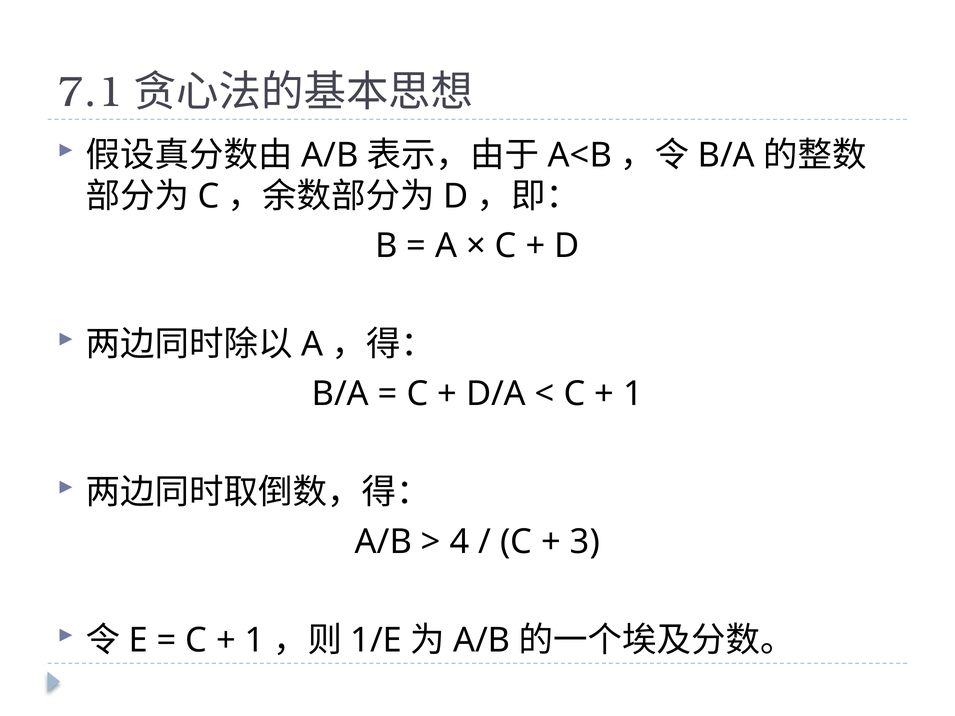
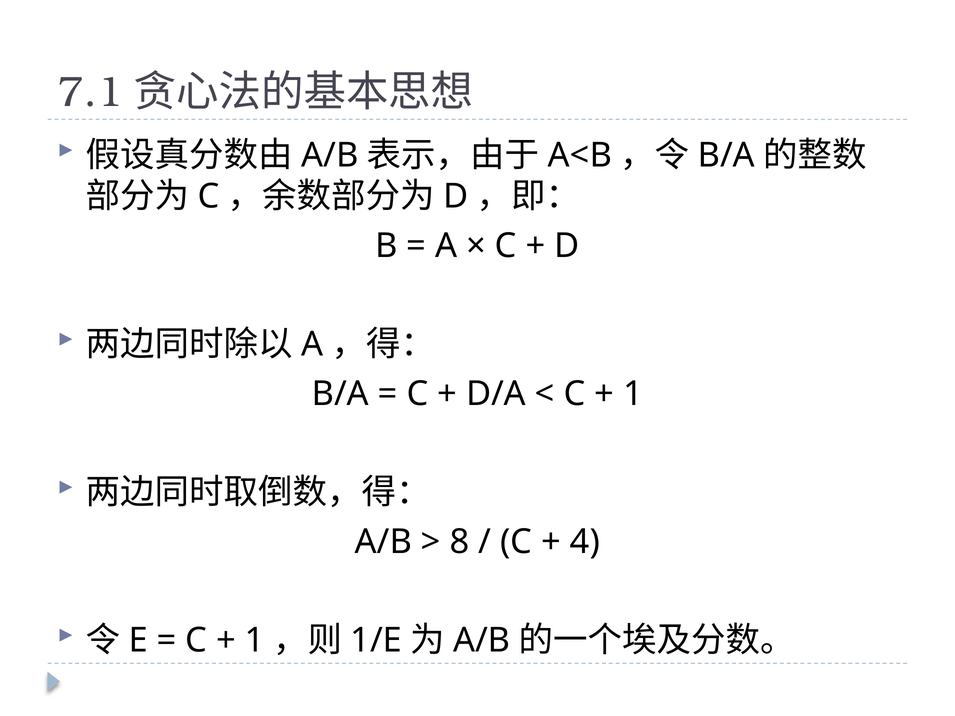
4: 4 -> 8 (459, 542)
3: 3 -> 4 (585, 542)
